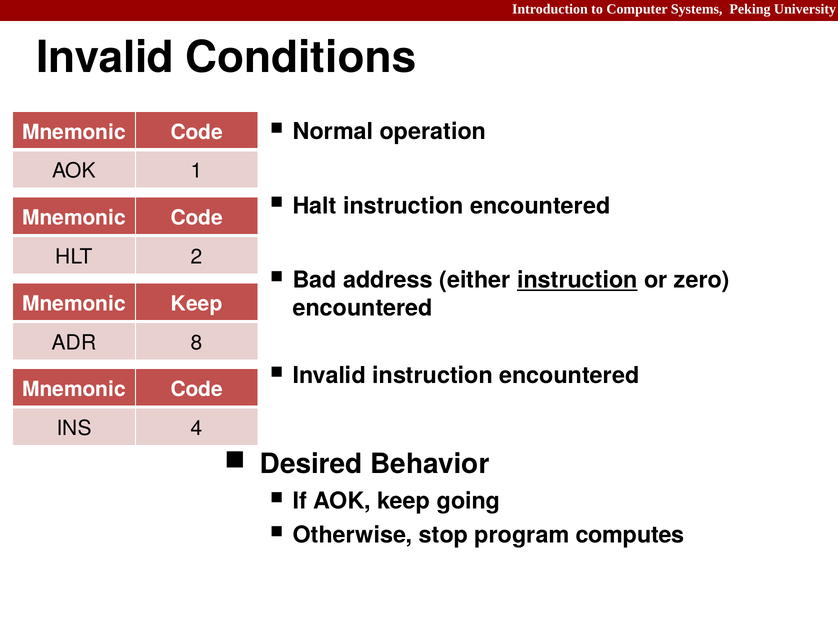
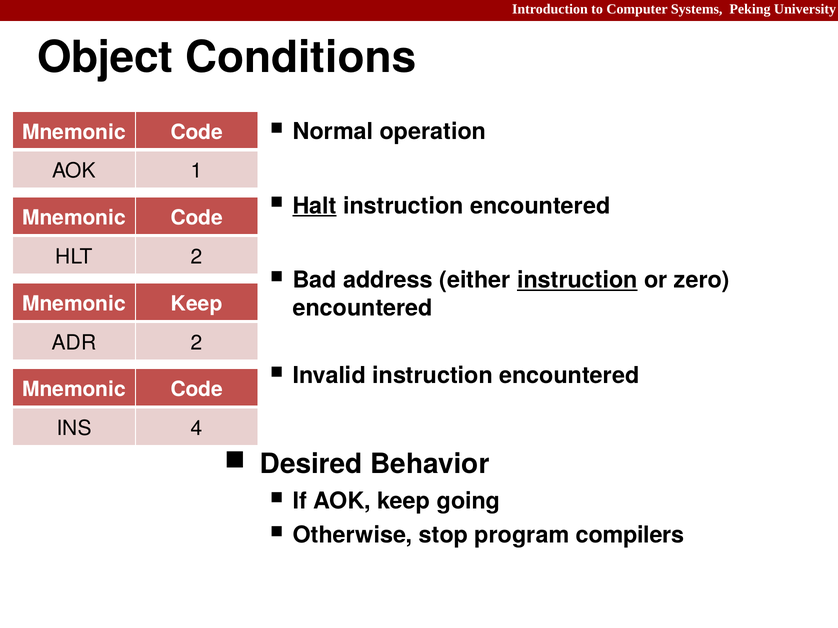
Invalid: Invalid -> Object (105, 58)
Halt underline: none -> present (315, 206)
ADR 8: 8 -> 2 (197, 343)
computes: computes -> compilers (630, 535)
